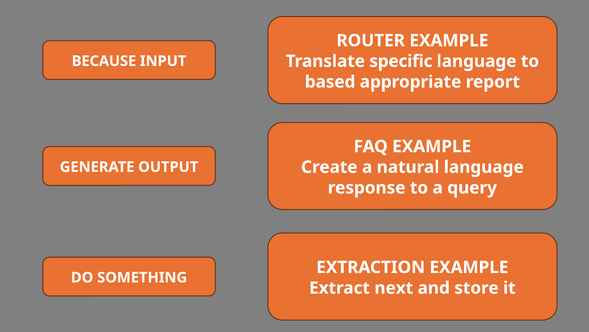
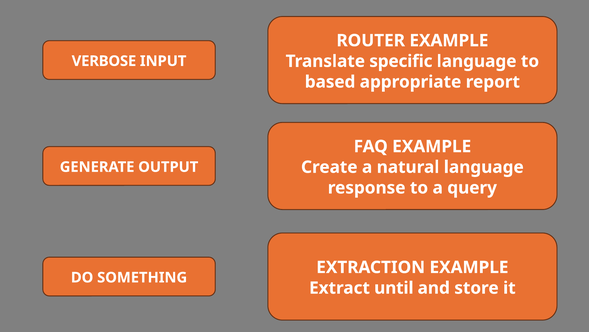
BECAUSE: BECAUSE -> VERBOSE (104, 61)
next: next -> until (394, 287)
